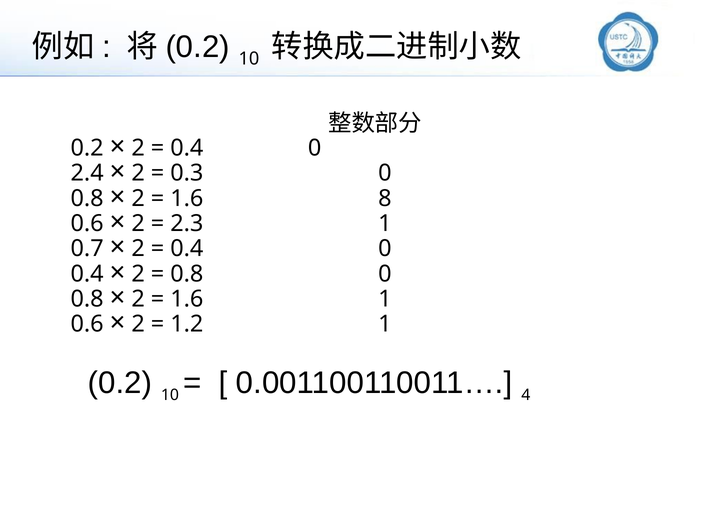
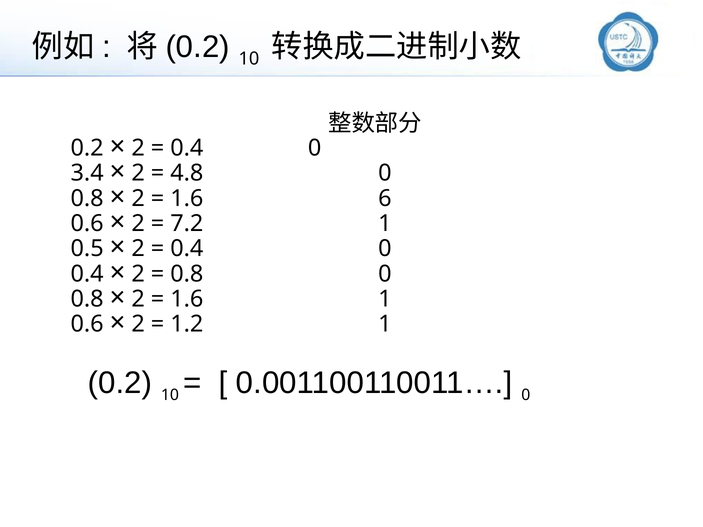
2.4: 2.4 -> 3.4 (87, 173)
0.3: 0.3 -> 4.8 (187, 173)
8: 8 -> 6 (385, 198)
2.3: 2.3 -> 7.2 (187, 224)
0.7: 0.7 -> 0.5 (87, 249)
0.001100110011… 4: 4 -> 0 (526, 395)
